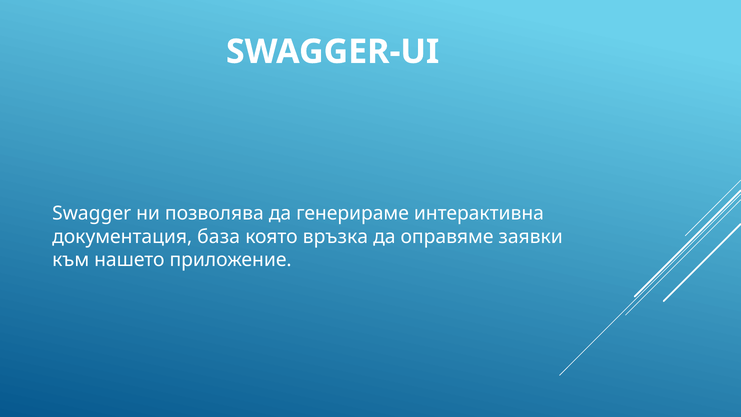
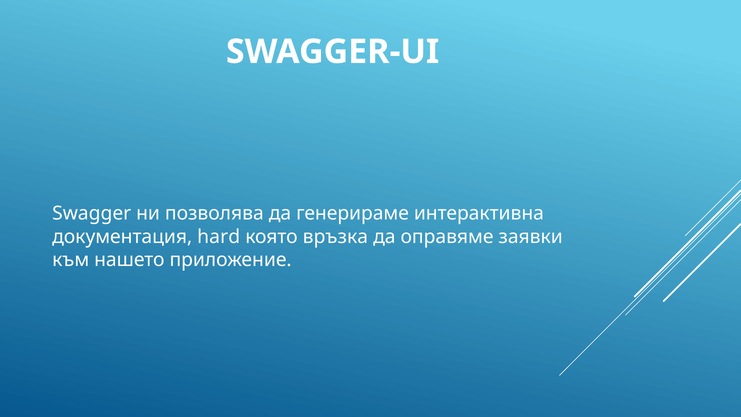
база: база -> hard (219, 237)
